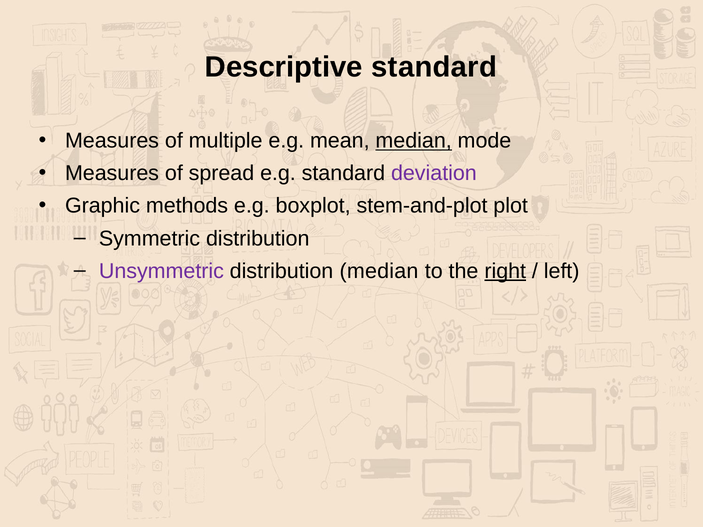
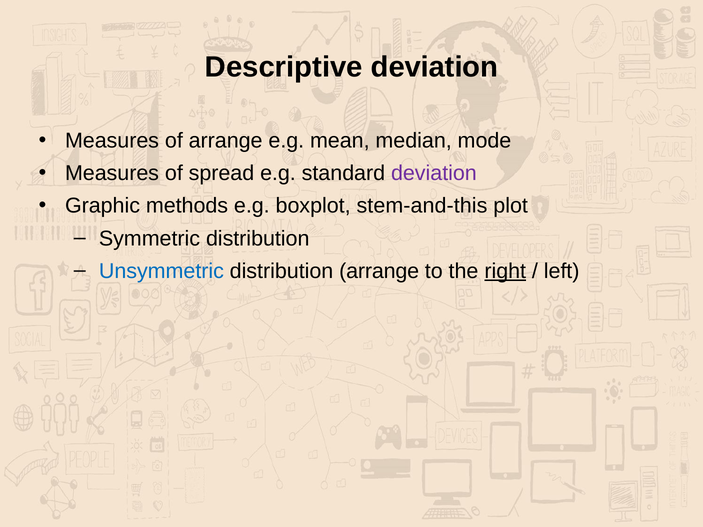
Descriptive standard: standard -> deviation (434, 67)
of multiple: multiple -> arrange (226, 141)
median underline: present -> none (414, 141)
stem-and-plot: stem-and-plot -> stem-and-this (422, 206)
Unsymmetric colour: purple -> blue (161, 271)
distribution median: median -> arrange (379, 271)
